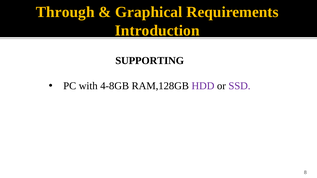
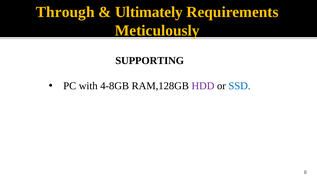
Graphical: Graphical -> Ultimately (149, 12)
Introduction: Introduction -> Meticulously (157, 31)
SSD colour: purple -> blue (239, 86)
